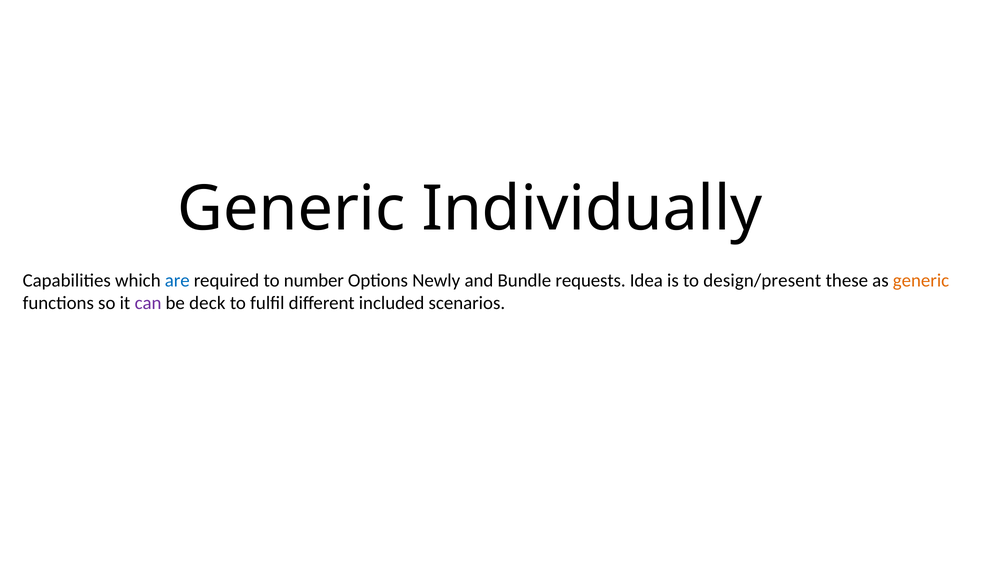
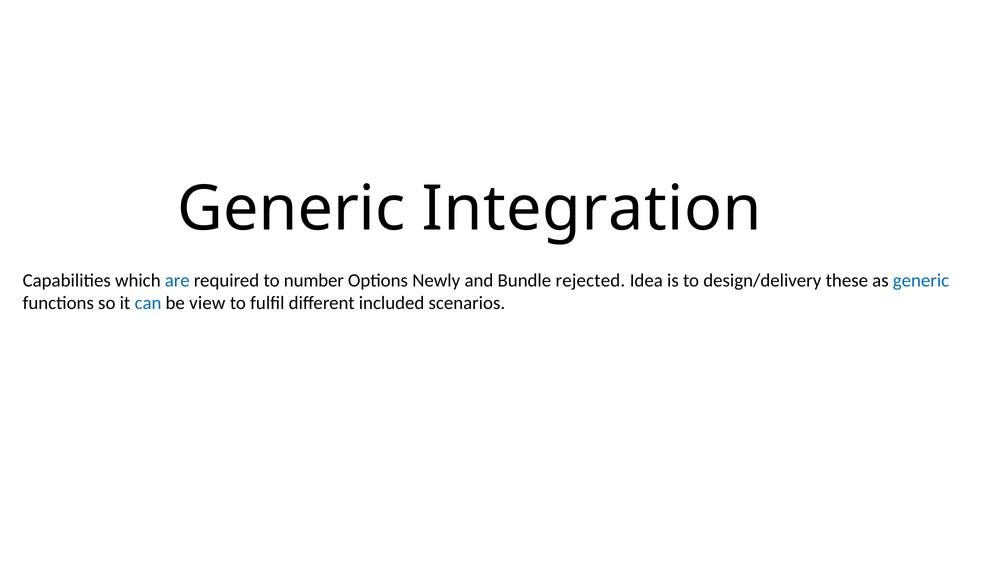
Individually: Individually -> Integration (592, 209)
requests: requests -> rejected (590, 280)
design/present: design/present -> design/delivery (762, 280)
generic colour: orange -> blue (921, 280)
can colour: purple -> blue (148, 303)
deck: deck -> view (207, 303)
